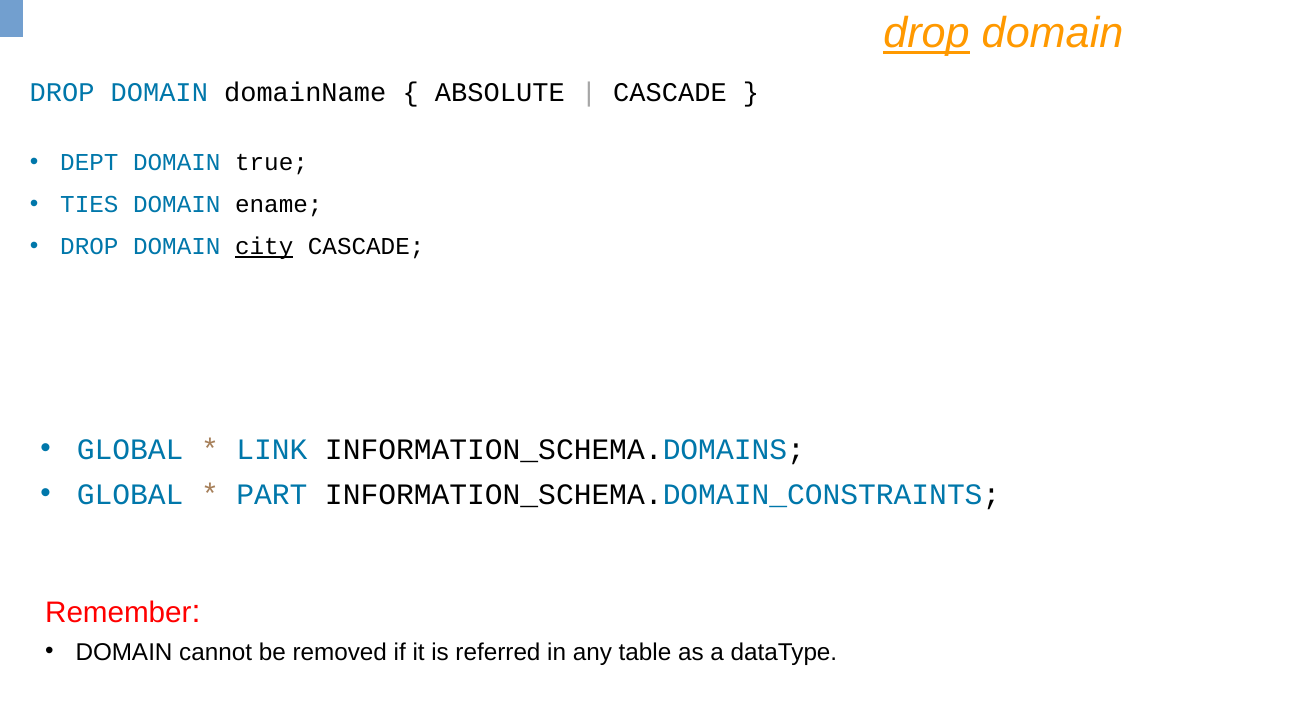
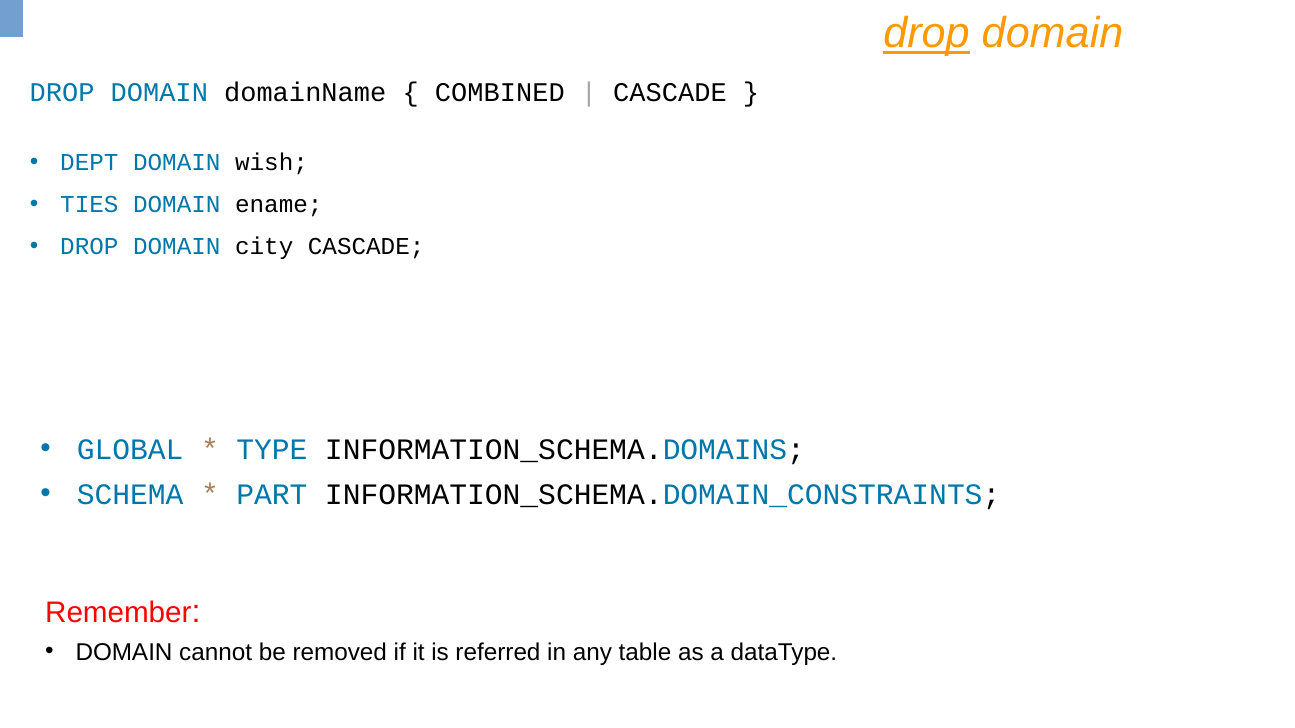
ABSOLUTE: ABSOLUTE -> COMBINED (500, 92)
true: true -> wish (271, 163)
city underline: present -> none (264, 247)
LINK: LINK -> TYPE (272, 450)
GLOBAL: GLOBAL -> SCHEMA (130, 495)
